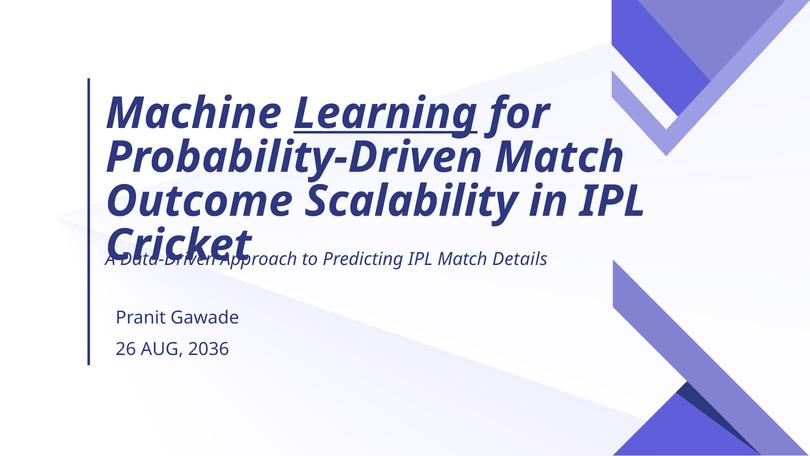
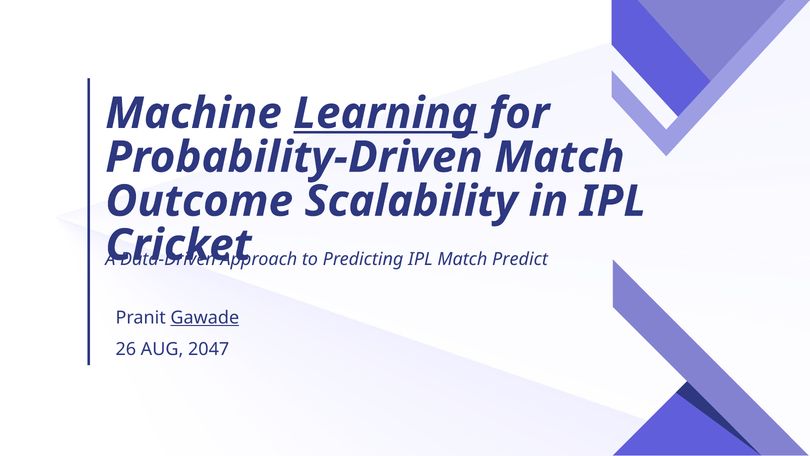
Details: Details -> Predict (520, 259)
Gawade underline: none -> present (205, 317)
2036: 2036 -> 2047 (209, 349)
